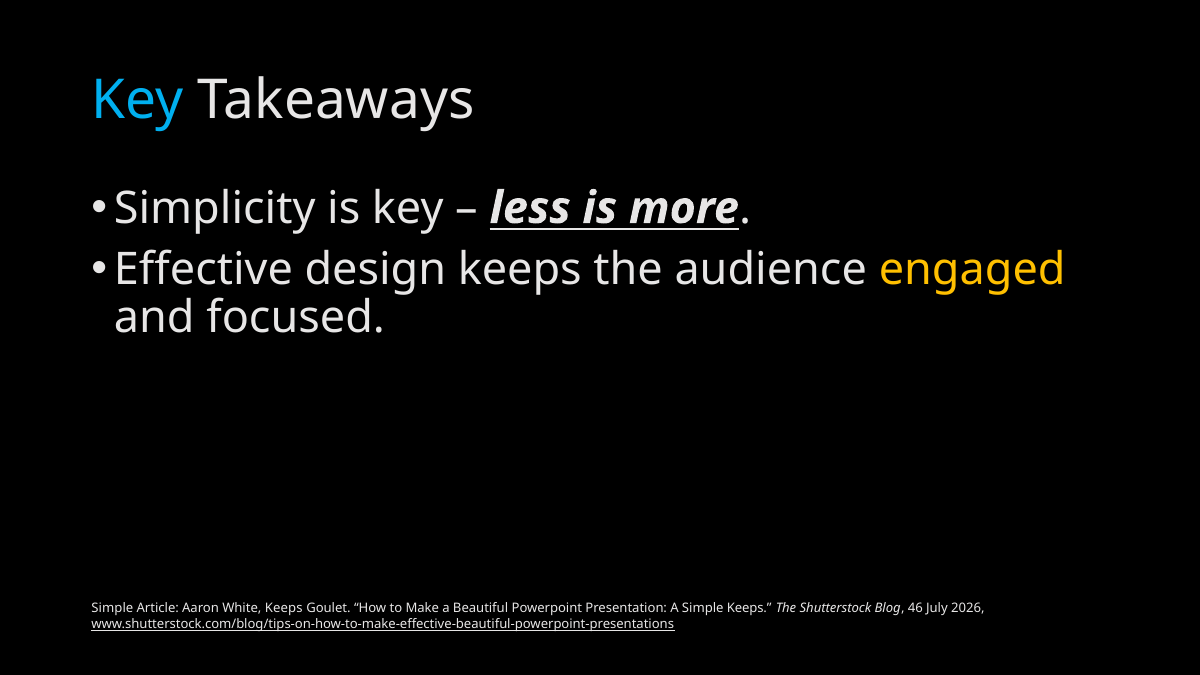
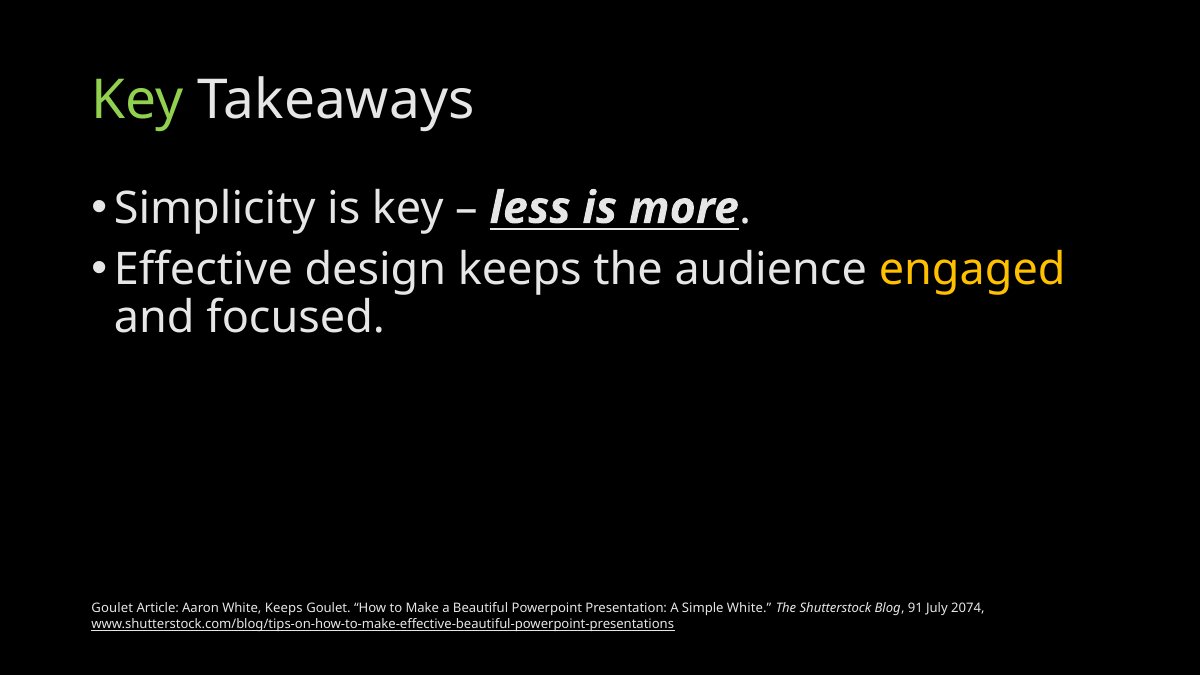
Key colour: light blue -> light green (138, 101)
Simple: Simple -> Goulet (112, 609)
Simple Keeps: Keeps -> White (749, 609)
46: 46 -> 91 (915, 609)
2026: 2026 -> 2074 (968, 609)
